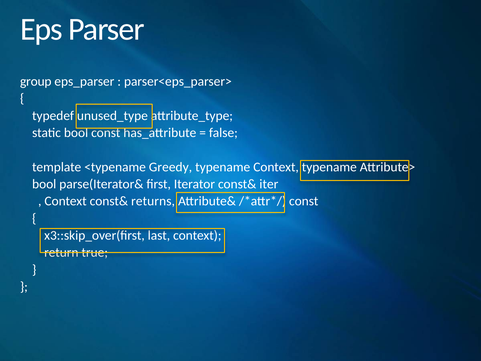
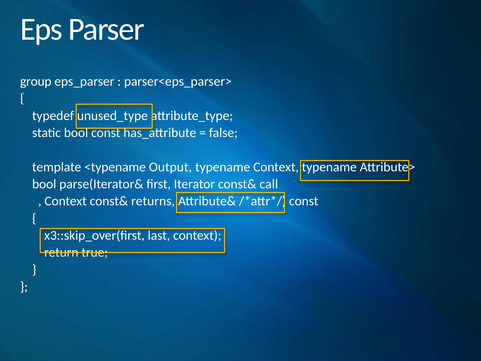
Greedy: Greedy -> Output (170, 167)
iter: iter -> call (269, 184)
